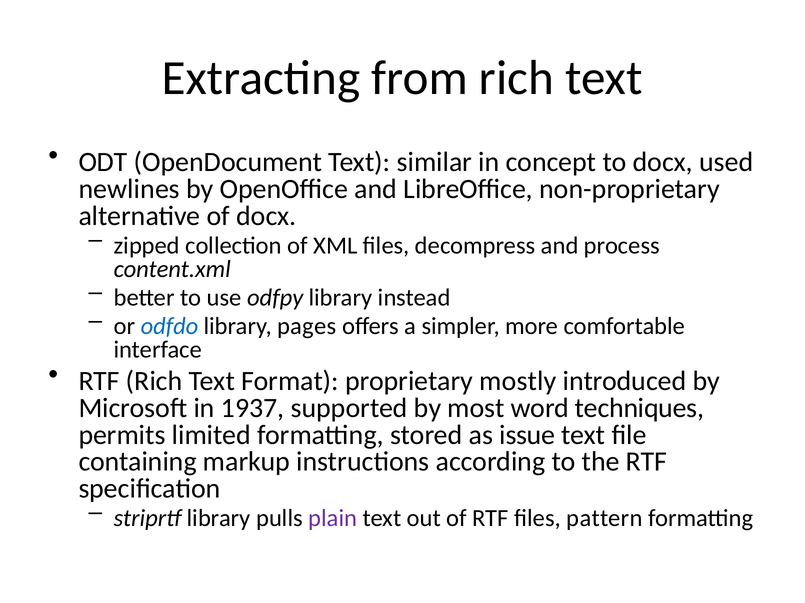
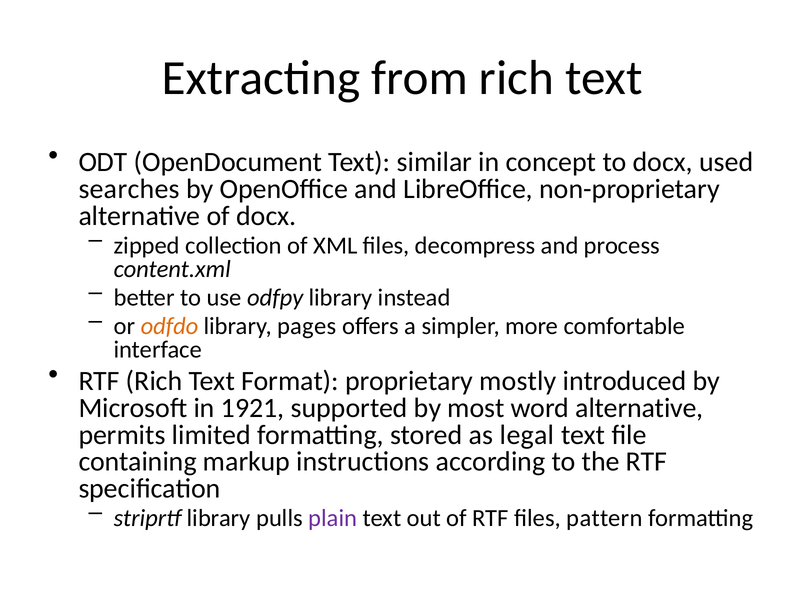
newlines: newlines -> searches (129, 189)
odfdo colour: blue -> orange (170, 327)
1937: 1937 -> 1921 (253, 409)
word techniques: techniques -> alternative (639, 409)
issue: issue -> legal (527, 435)
